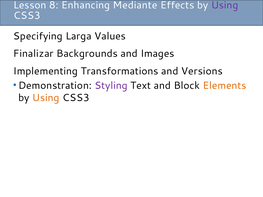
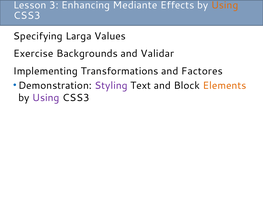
8: 8 -> 3 (54, 5)
Using colour: purple -> orange (225, 5)
Finalizar: Finalizar -> Exercise (33, 54)
Images: Images -> Validar (157, 54)
Versions: Versions -> Factores (202, 71)
Using colour: orange -> purple (46, 98)
